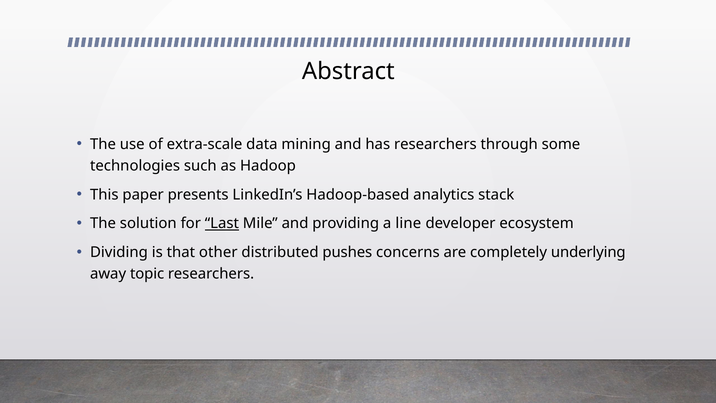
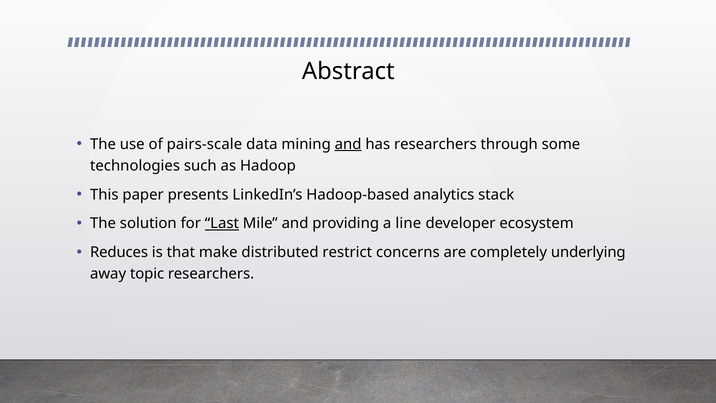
extra-scale: extra-scale -> pairs-scale (204, 144)
and underline: none -> present (348, 144)
Dividing: Dividing -> Reduces (119, 252)
other: other -> make (218, 252)
pushes: pushes -> restrict (347, 252)
